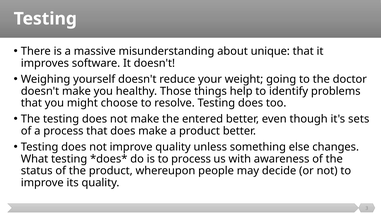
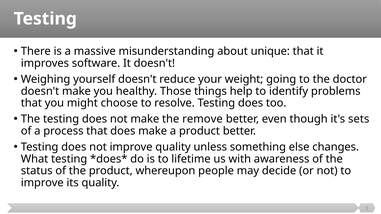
entered: entered -> remove (203, 119)
to process: process -> lifetime (191, 159)
